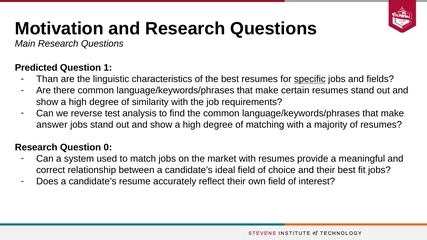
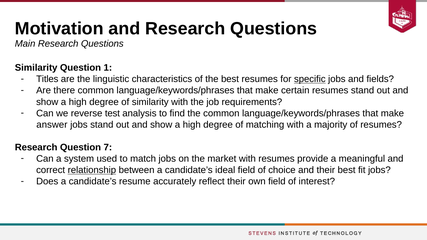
Predicted: Predicted -> Similarity (36, 68)
Than: Than -> Titles (47, 79)
0: 0 -> 7 (108, 147)
relationship underline: none -> present (92, 170)
